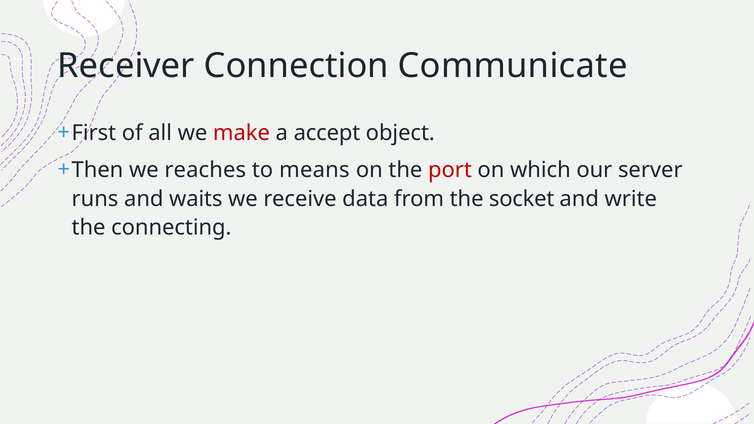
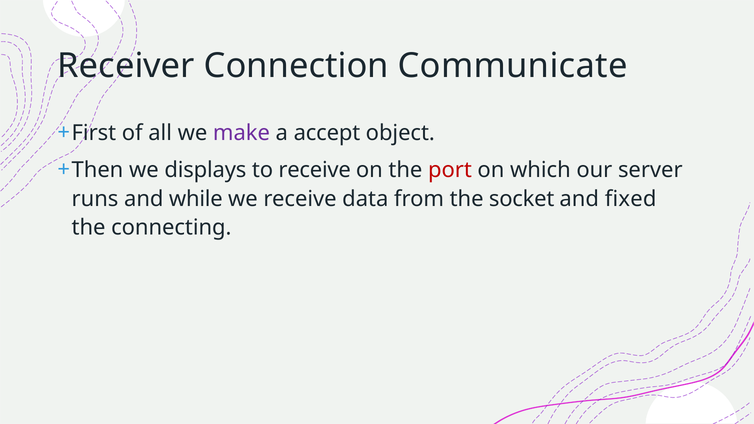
make colour: red -> purple (241, 133)
reaches: reaches -> displays (205, 170)
to means: means -> receive (315, 170)
waits: waits -> while (196, 199)
write: write -> fixed (631, 199)
